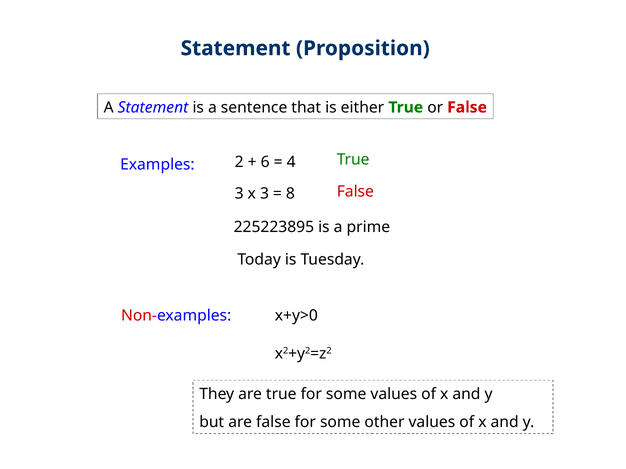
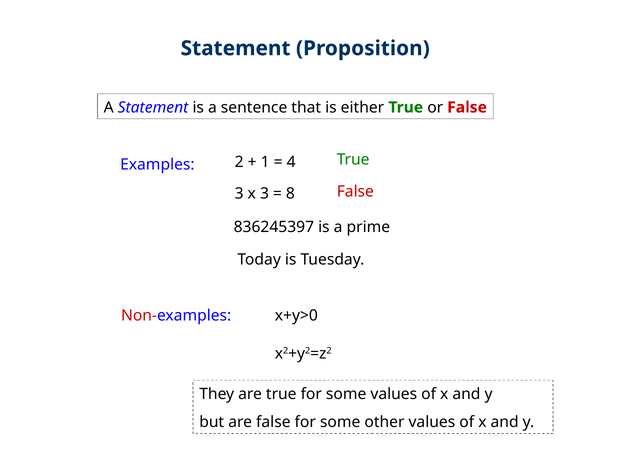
6: 6 -> 1 (265, 162)
225223895: 225223895 -> 836245397 (274, 227)
